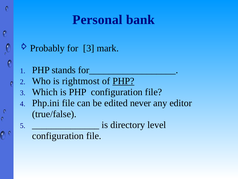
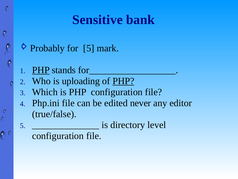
Personal: Personal -> Sensitive (97, 20)
for 3: 3 -> 5 (89, 48)
PHP underline: none -> present (41, 70)
rightmost: rightmost -> uploading (81, 81)
